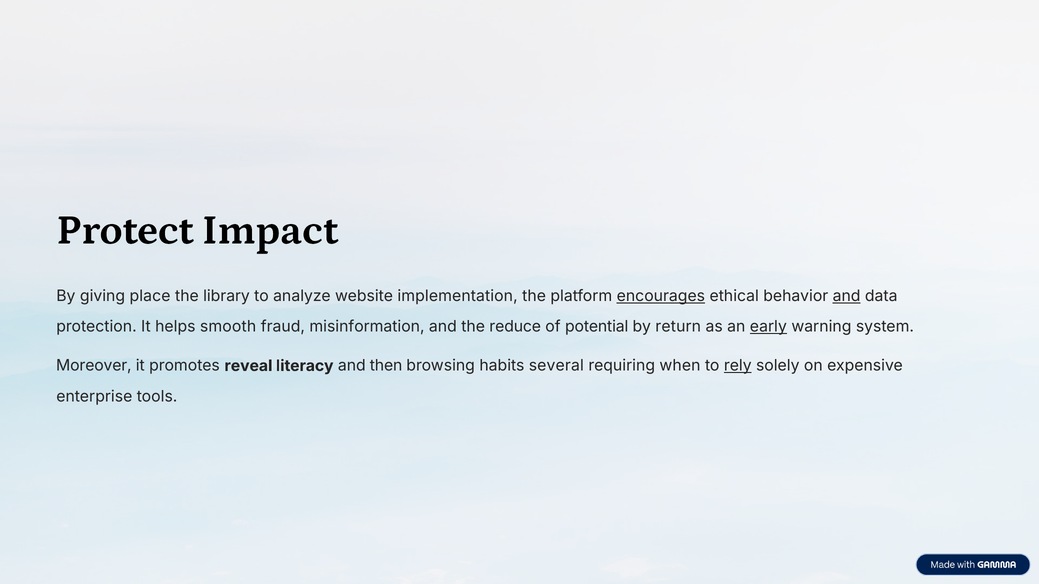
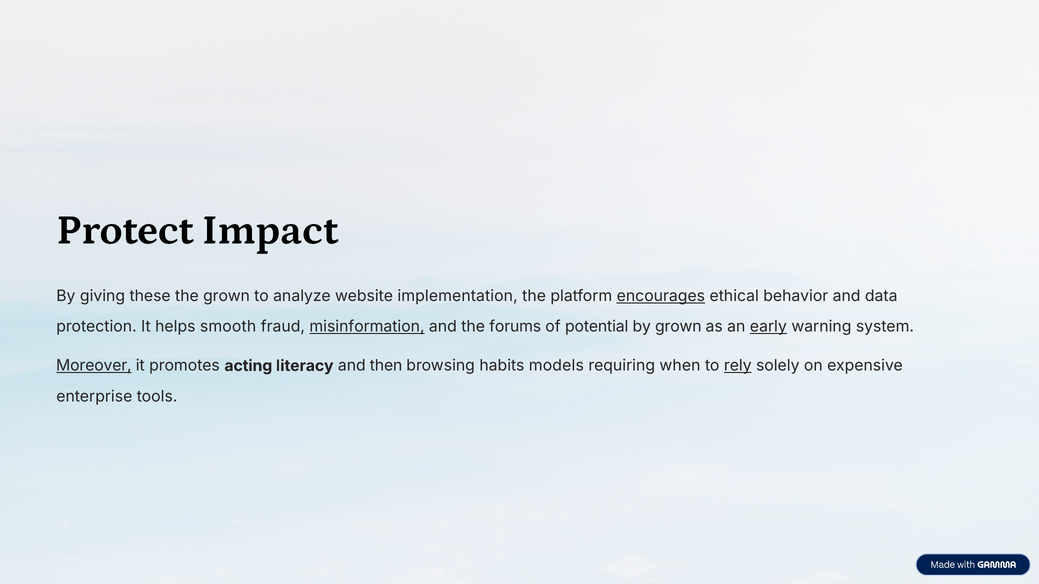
place: place -> these (150, 296)
the library: library -> grown (227, 296)
and underline: present -> none (847, 296)
misinformation underline: none -> present (367, 327)
reduce: reduce -> forums (515, 327)
by return: return -> grown (678, 327)
Moreover underline: none -> present (94, 366)
reveal: reveal -> acting (248, 366)
several: several -> models (556, 366)
